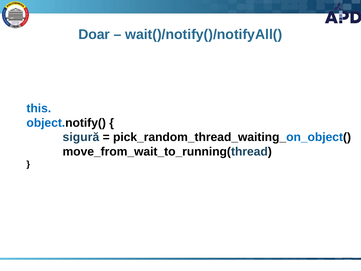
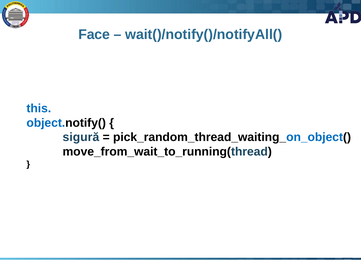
Doar: Doar -> Face (94, 35)
